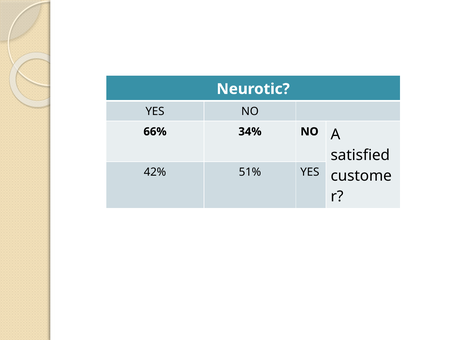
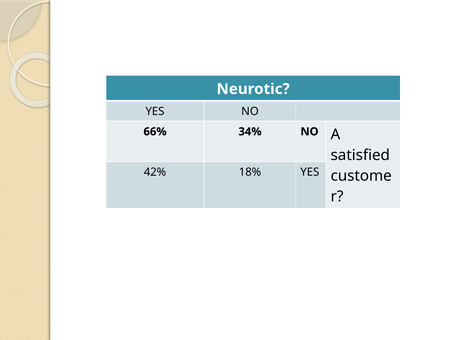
51%: 51% -> 18% (250, 172)
